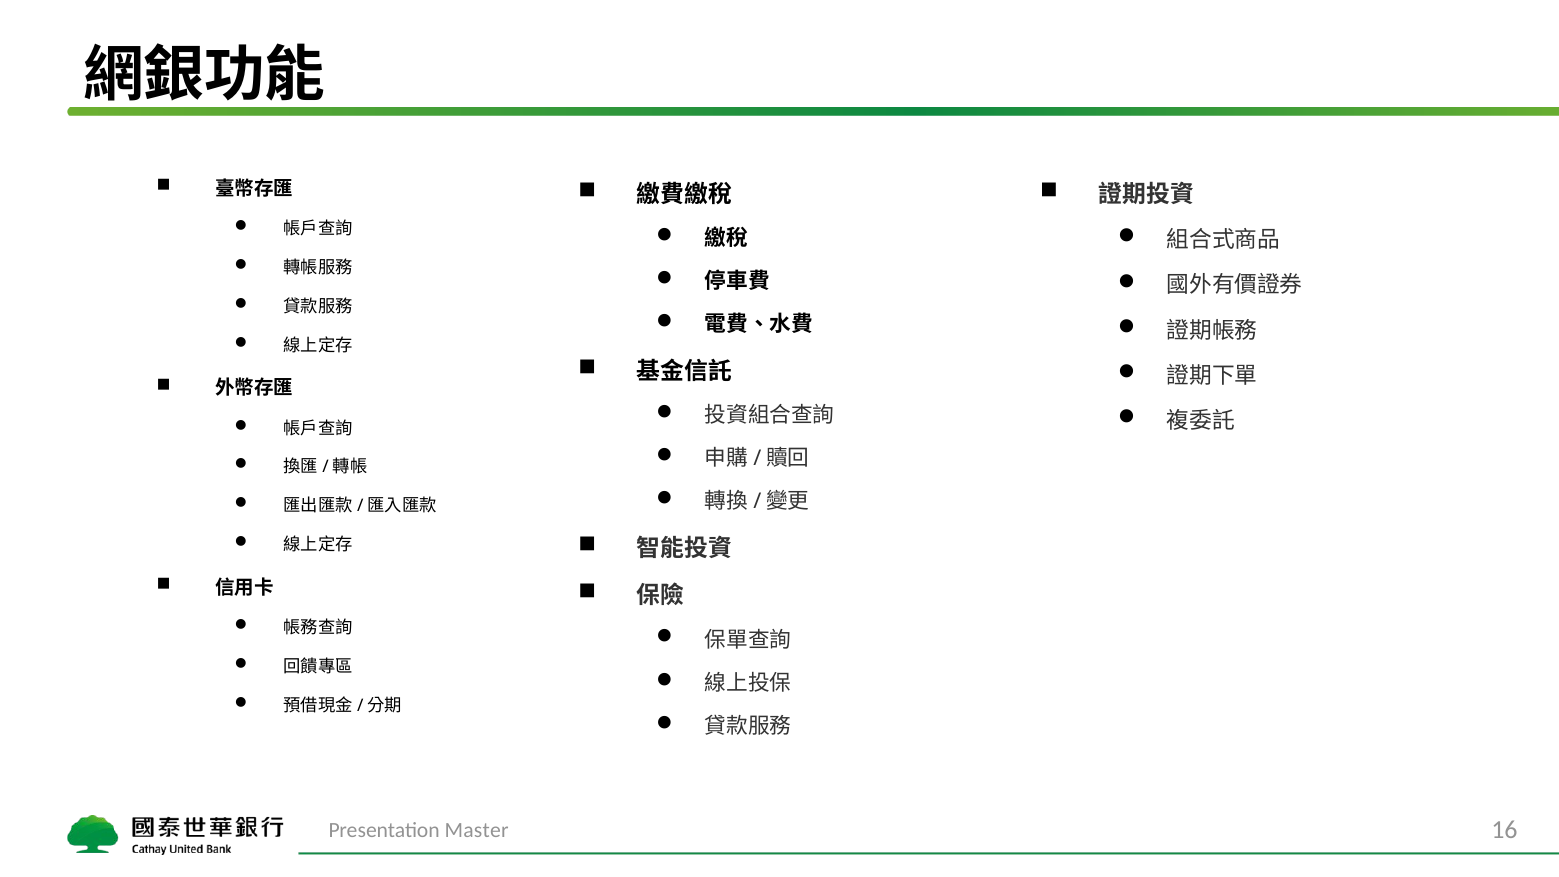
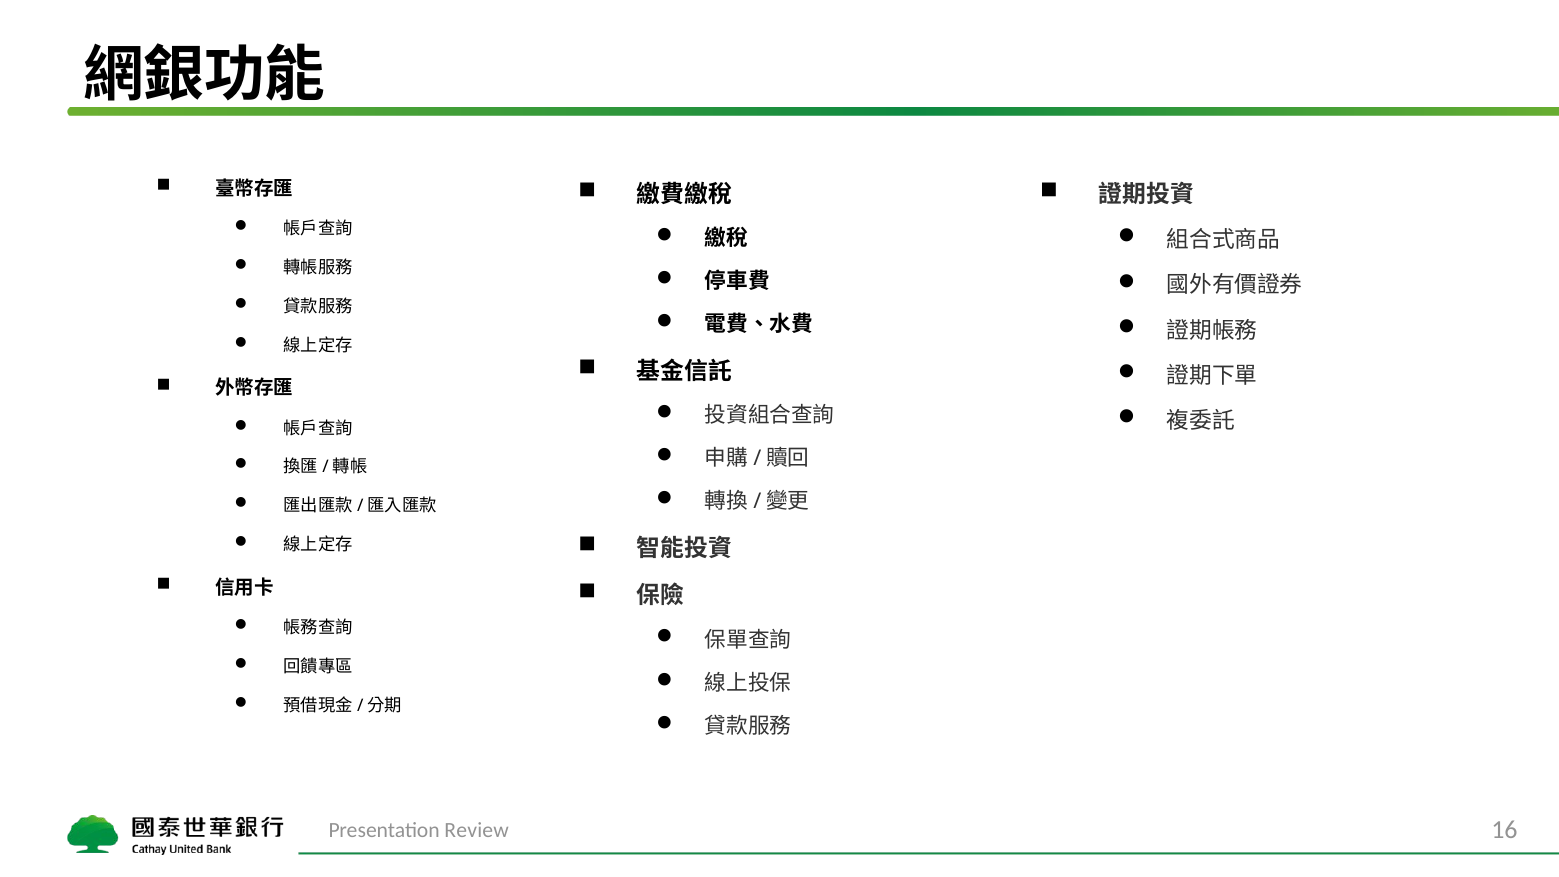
Master: Master -> Review (477, 830)
